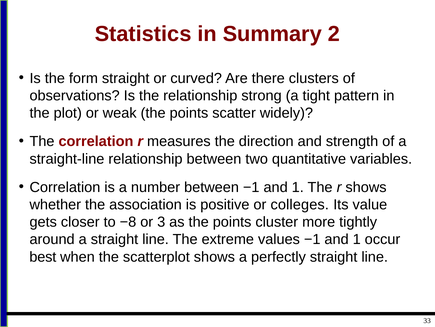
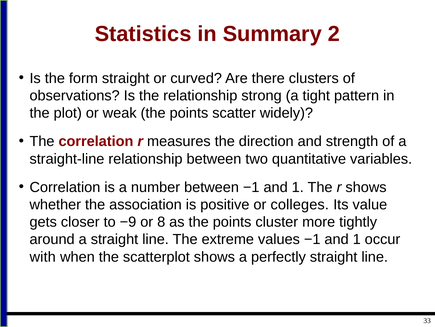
−8: −8 -> −9 (128, 222)
3: 3 -> 8 (161, 222)
best: best -> with (43, 256)
